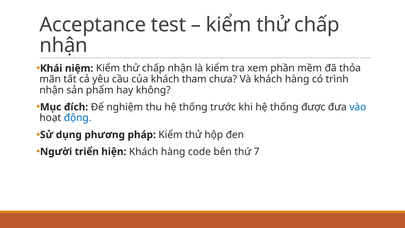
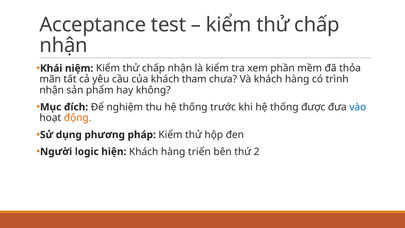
động colour: blue -> orange (78, 118)
triển: triển -> logic (87, 152)
code: code -> triển (199, 152)
7: 7 -> 2 (257, 152)
